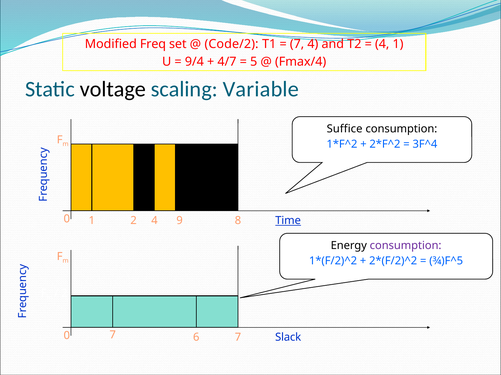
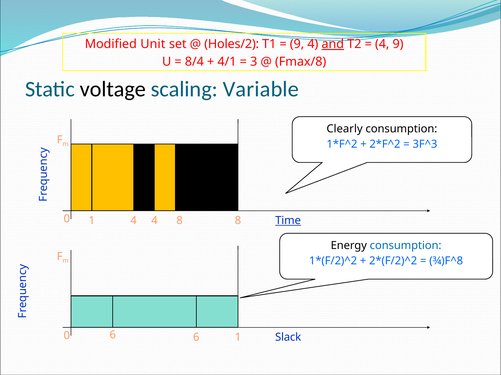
Freq: Freq -> Unit (153, 44)
Code/2: Code/2 -> Holes/2 (232, 44)
7: 7 -> 9 (297, 44)
and underline: none -> present (333, 44)
4 1: 1 -> 9 (398, 44)
9/4: 9/4 -> 8/4 (194, 62)
4/7: 4/7 -> 4/1 (227, 62)
5: 5 -> 3 (254, 62)
Fmax/4: Fmax/4 -> Fmax/8 (301, 62)
Suffice: Suffice -> Clearly (345, 129)
3F^4: 3F^4 -> 3F^3 (425, 145)
1 2: 2 -> 4 (134, 221)
4 9: 9 -> 8 (180, 221)
consumption colour: purple -> blue (406, 246)
¾)F^5: ¾)F^5 -> ¾)F^8 (446, 262)
0 7: 7 -> 6 (113, 336)
6 7: 7 -> 1 (238, 338)
